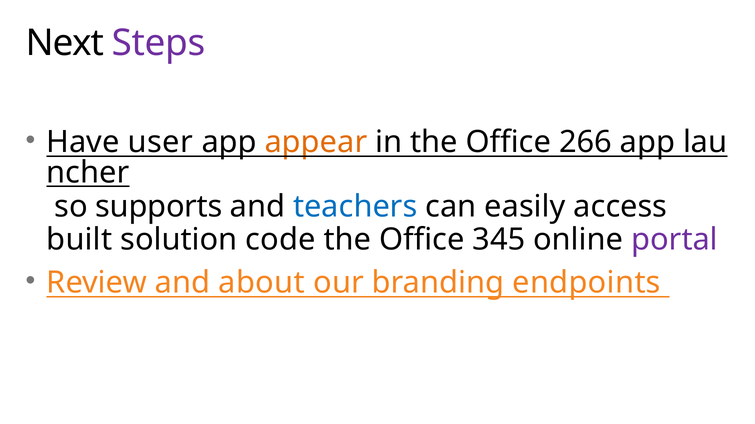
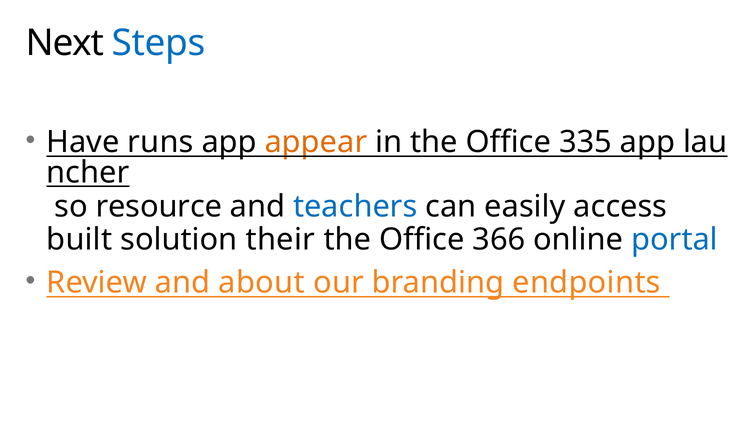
Steps colour: purple -> blue (159, 43)
user: user -> runs (160, 142)
266: 266 -> 335 (585, 142)
supports: supports -> resource (159, 207)
code: code -> their (280, 240)
345: 345 -> 366 (499, 240)
portal colour: purple -> blue (675, 240)
